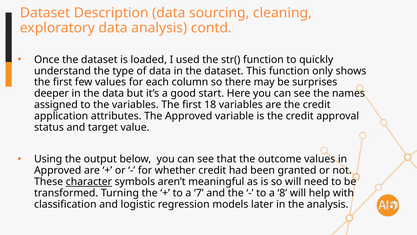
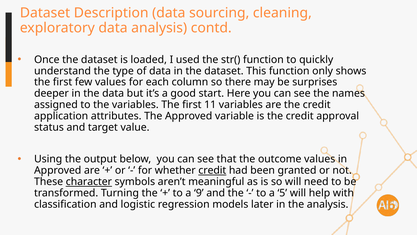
18: 18 -> 11 (210, 105)
credit underline: none -> present (212, 170)
7: 7 -> 9 (199, 193)
8: 8 -> 5 (282, 193)
